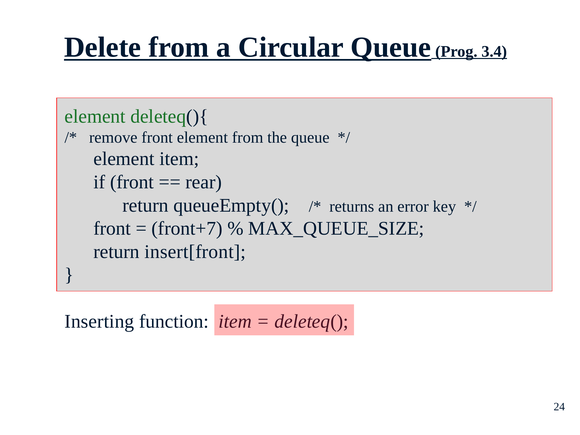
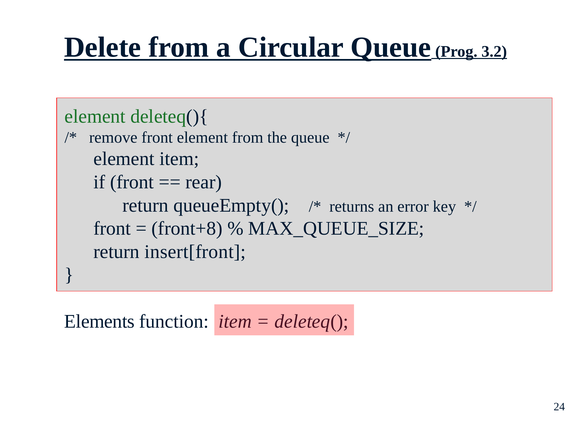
3.4: 3.4 -> 3.2 (494, 51)
front+7: front+7 -> front+8 (187, 228)
Inserting: Inserting -> Elements (100, 321)
